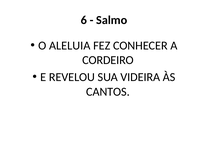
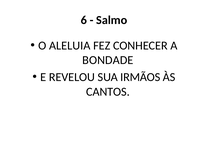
CORDEIRO: CORDEIRO -> BONDADE (108, 60)
VIDEIRA: VIDEIRA -> IRMÃOS (140, 77)
